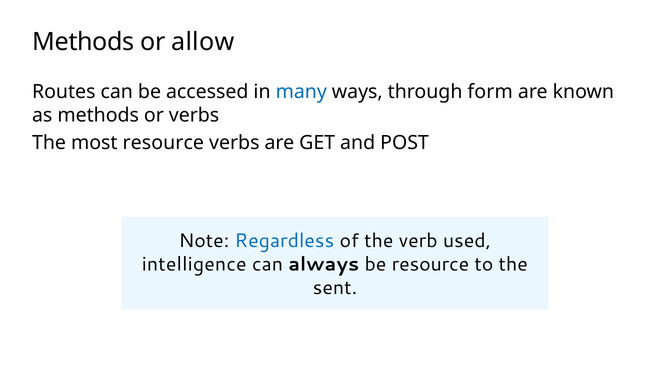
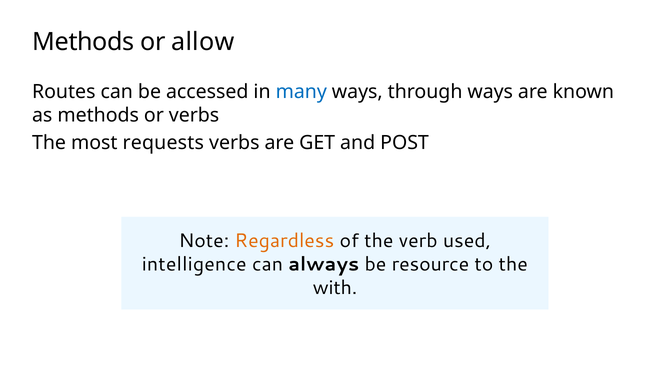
through form: form -> ways (490, 92)
most resource: resource -> requests (163, 143)
Regardless colour: blue -> orange (284, 241)
sent: sent -> with (335, 288)
